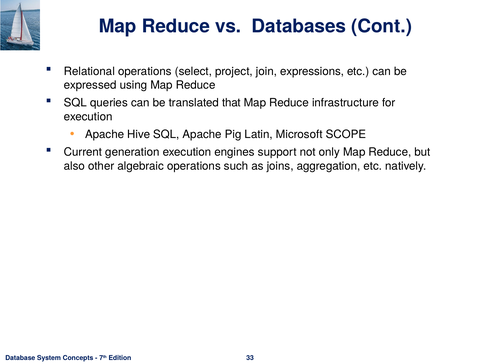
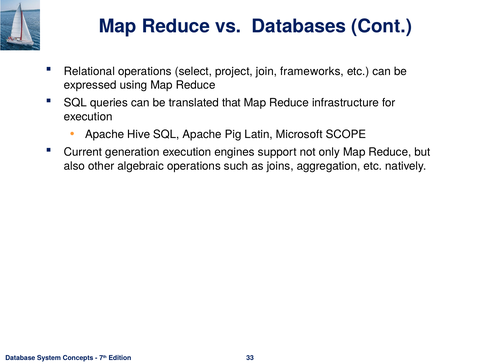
expressions: expressions -> frameworks (312, 71)
